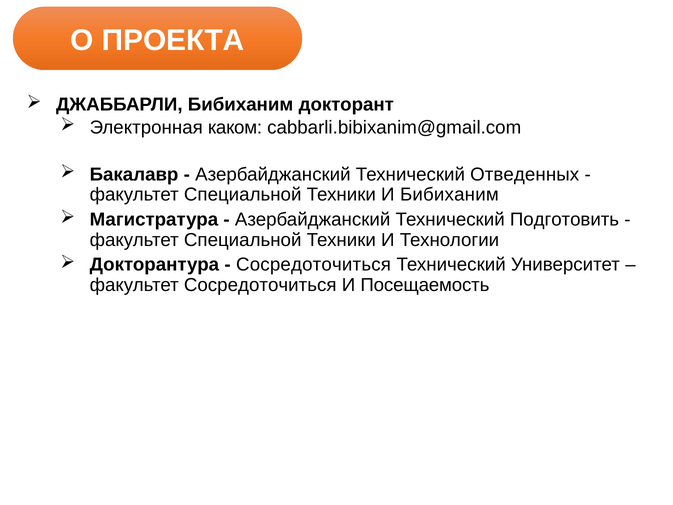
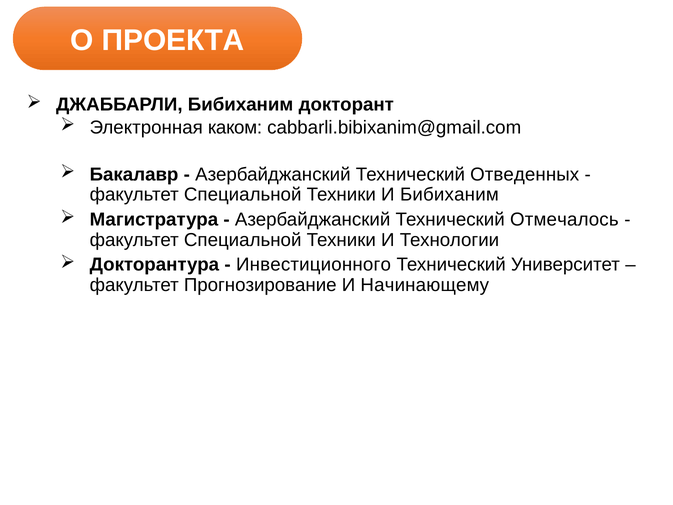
Подготовить: Подготовить -> Отмечалось (564, 219)
Сосредоточиться: Сосредоточиться -> Инвестиционного (314, 265)
факультет Сосредоточиться: Сосредоточиться -> Прогнозирование (260, 285)
Посещаемость: Посещаемость -> Начинающему (425, 285)
